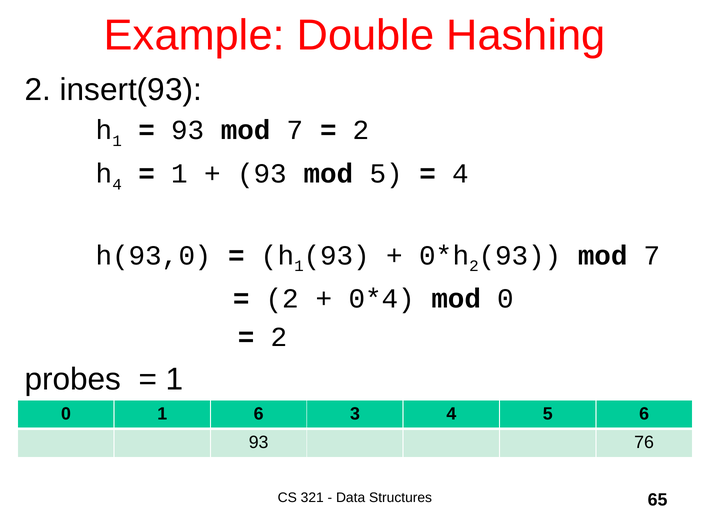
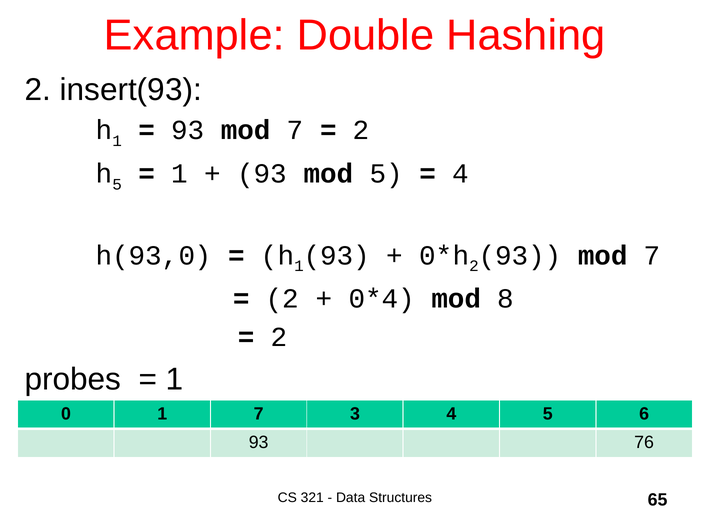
4: 4 -> 5 (117, 185)
mod 0: 0 -> 8 (506, 299)
1 6: 6 -> 7 (259, 414)
